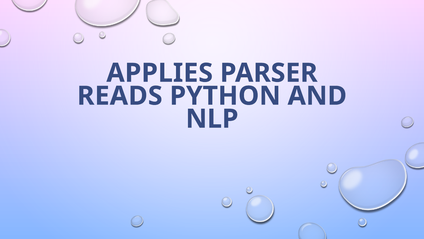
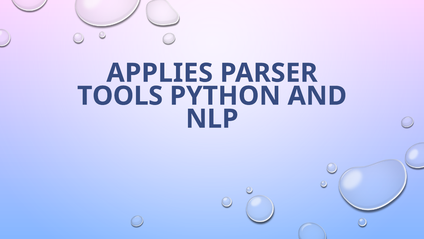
READS: READS -> TOOLS (120, 96)
